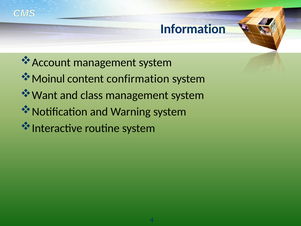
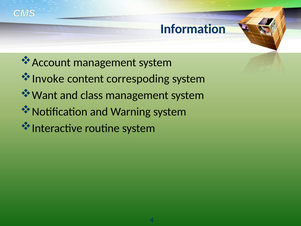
Moinul: Moinul -> Invoke (48, 79)
confirmation: confirmation -> correspoding (138, 79)
